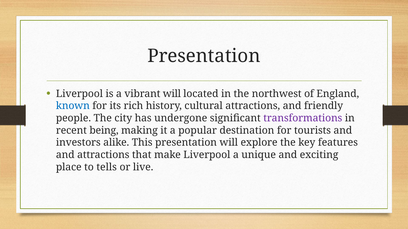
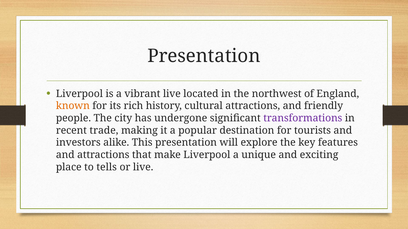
vibrant will: will -> live (172, 94)
known colour: blue -> orange (73, 106)
being: being -> trade (104, 131)
